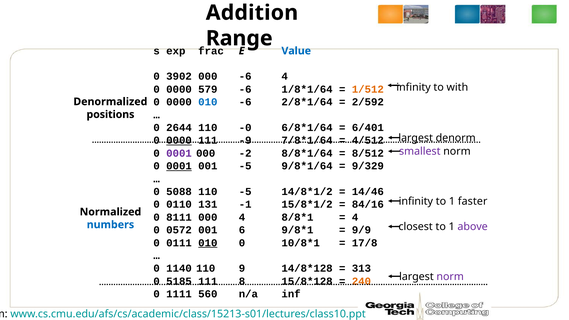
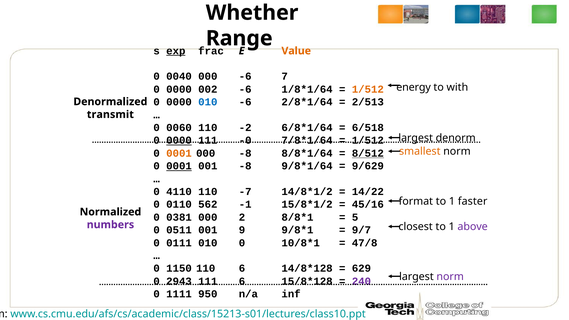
Addition: Addition -> Whether (252, 13)
exp underline: none -> present (176, 51)
Value colour: blue -> orange (296, 51)
3902: 3902 -> 0040 (179, 76)
-6 4: 4 -> 7 (285, 76)
infinity: infinity -> energy (414, 87)
579: 579 -> 002 (208, 89)
2/592: 2/592 -> 2/513 (368, 102)
positions: positions -> transmit (110, 114)
2644: 2644 -> 0060 (179, 128)
-0: -0 -> -2 (245, 128)
6/401: 6/401 -> 6/518 (368, 128)
-9: -9 -> -0 (245, 140)
4/512: 4/512 -> 1/512 (368, 140)
smallest colour: purple -> orange (420, 151)
0001 colour: purple -> orange (179, 153)
000 -2: -2 -> -8 (245, 153)
8/512 underline: none -> present (368, 153)
001 -5: -5 -> -8 (245, 166)
9/329: 9/329 -> 9/629 (368, 166)
5088: 5088 -> 4110 (179, 192)
110 -5: -5 -> -7 (245, 192)
14/46: 14/46 -> 14/22 (368, 192)
infinity: infinity -> format (416, 201)
131: 131 -> 562 (208, 204)
84/16: 84/16 -> 45/16 (368, 204)
8111: 8111 -> 0381 (179, 217)
000 4: 4 -> 2 (242, 217)
4: 4 -> 5 (355, 217)
numbers colour: blue -> purple (110, 225)
0572: 0572 -> 0511 (179, 230)
6: 6 -> 9 (242, 230)
9/9: 9/9 -> 9/7 (361, 230)
010 underline: present -> none (208, 243)
17/8: 17/8 -> 47/8 (365, 243)
1140: 1140 -> 1150 (179, 269)
110 9: 9 -> 6 (242, 269)
313: 313 -> 629 (361, 269)
5185: 5185 -> 2943 (179, 281)
111 8: 8 -> 6 (242, 281)
240 colour: orange -> purple (361, 281)
560: 560 -> 950 (208, 294)
